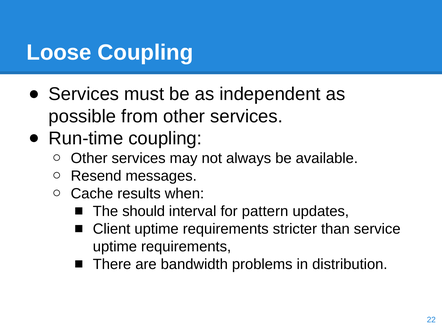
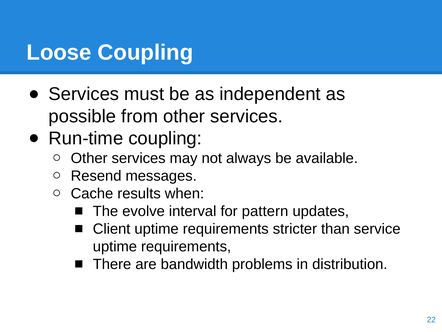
should: should -> evolve (144, 211)
